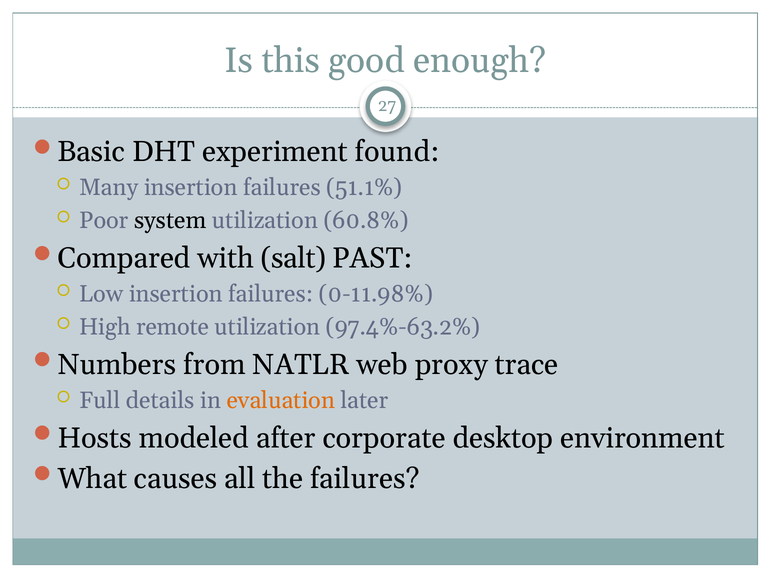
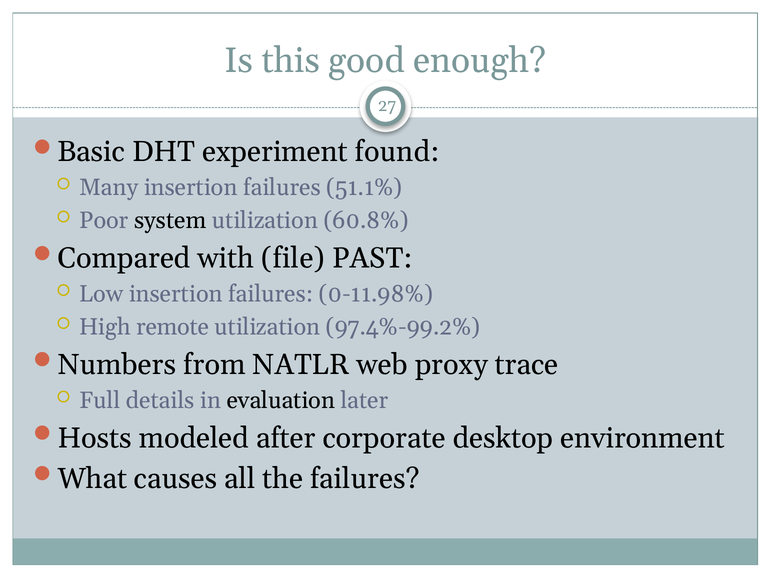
salt: salt -> file (293, 258)
97.4%-63.2%: 97.4%-63.2% -> 97.4%-99.2% (403, 327)
evaluation colour: orange -> black (281, 401)
